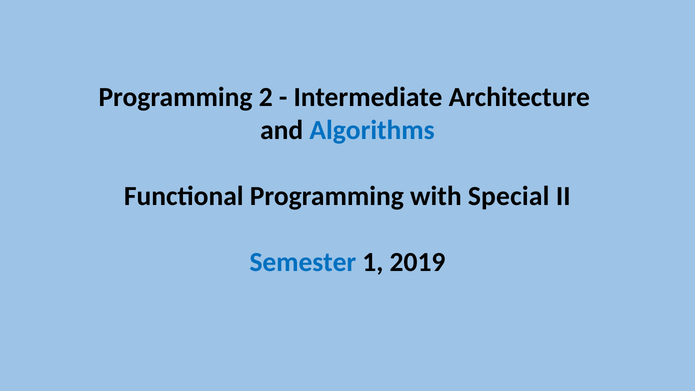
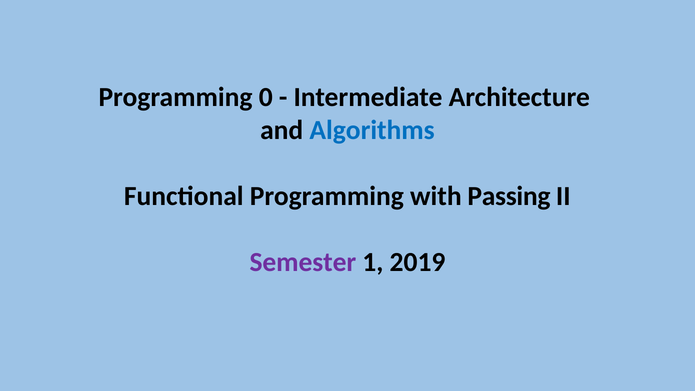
2: 2 -> 0 (266, 97)
Special: Special -> Passing (509, 196)
Semester colour: blue -> purple (303, 262)
